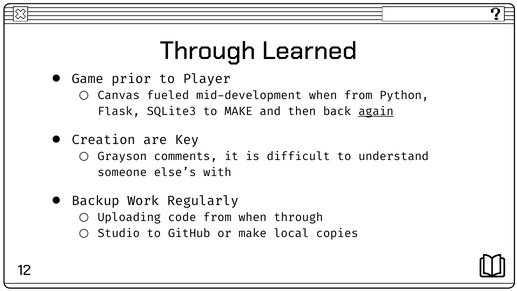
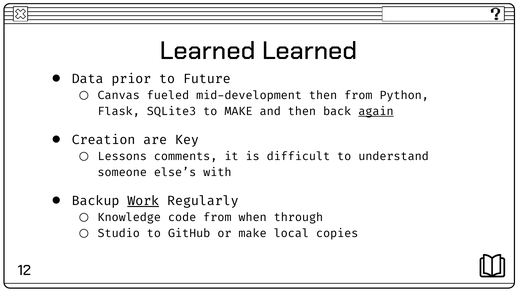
Through: Through -> Learned (208, 51)
Game: Game -> Data (88, 79)
Player: Player -> Future (207, 79)
mid-development when: when -> then (323, 95)
Grayson: Grayson -> Lessons (122, 156)
Work underline: none -> present (143, 201)
Uploading: Uploading -> Knowledge (129, 217)
